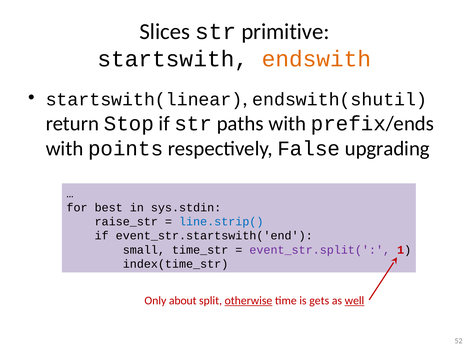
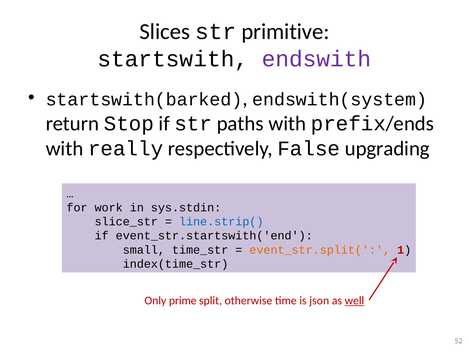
endswith colour: orange -> purple (317, 59)
startswith(linear: startswith(linear -> startswith(barked (144, 99)
endswith(shutil: endswith(shutil -> endswith(system (340, 99)
points: points -> really (126, 148)
best: best -> work (109, 207)
raise_str: raise_str -> slice_str (126, 222)
event_str.split( colour: purple -> orange (320, 250)
about: about -> prime (183, 301)
otherwise underline: present -> none (248, 301)
gets: gets -> json (319, 301)
